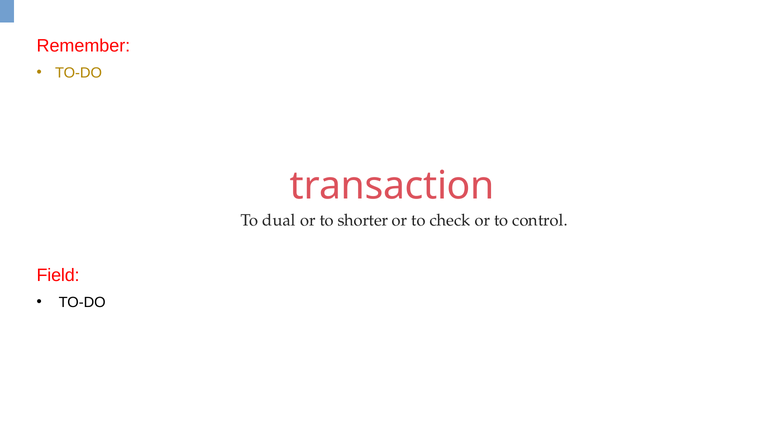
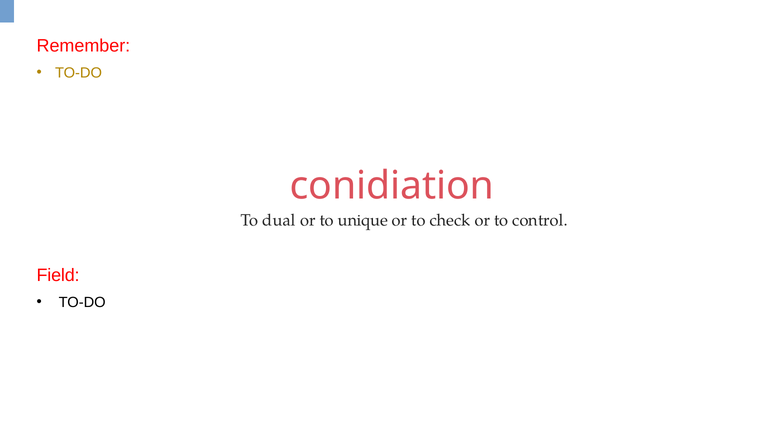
transaction: transaction -> conidiation (392, 186)
shorter: shorter -> unique (363, 221)
